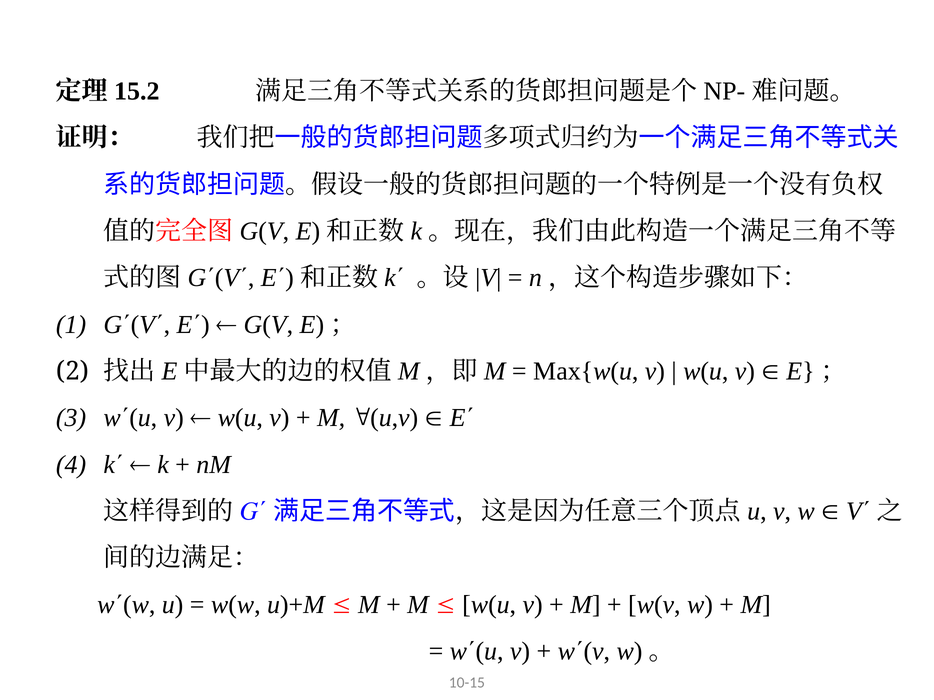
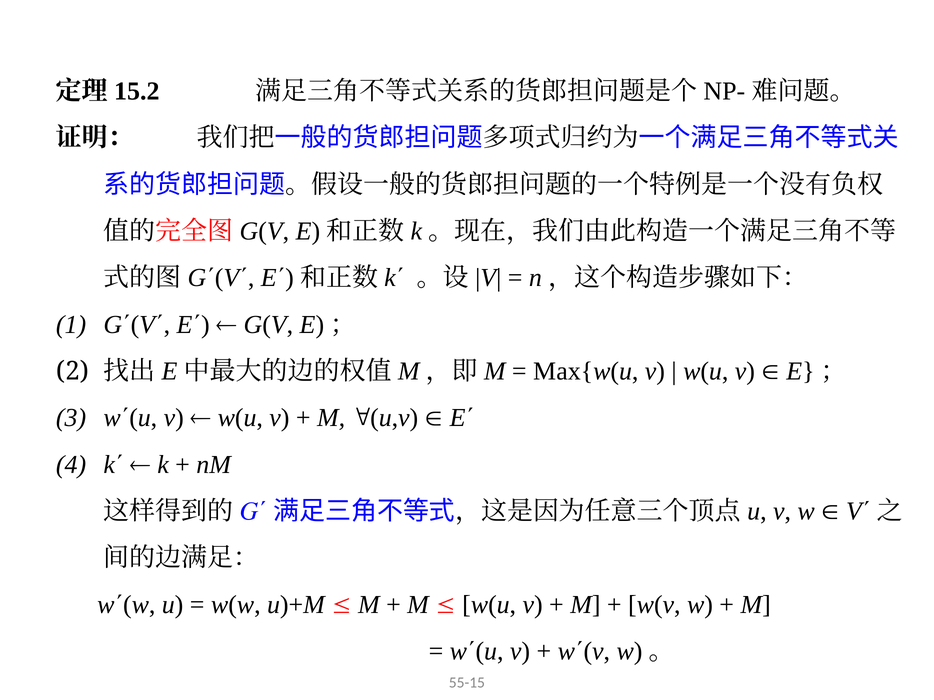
10-15: 10-15 -> 55-15 (467, 683)
